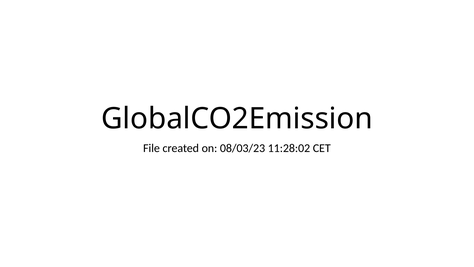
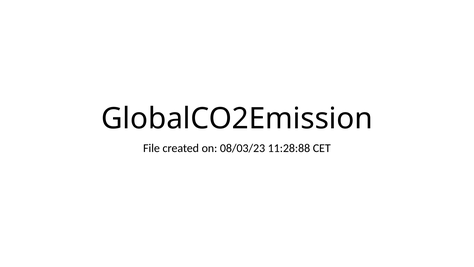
11:28:02: 11:28:02 -> 11:28:88 (289, 148)
